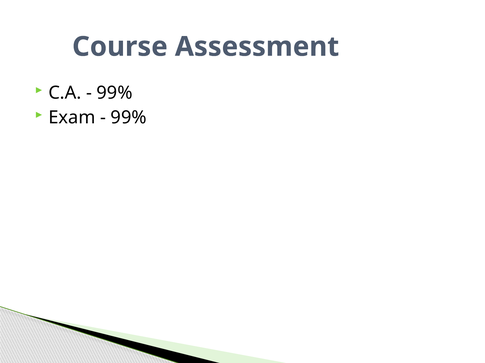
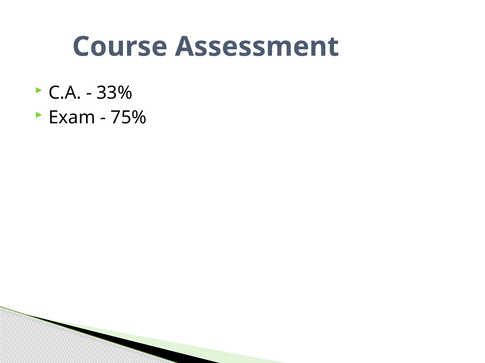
99%: 99% -> 33% (115, 93)
99%: 99% -> 75% (129, 118)
